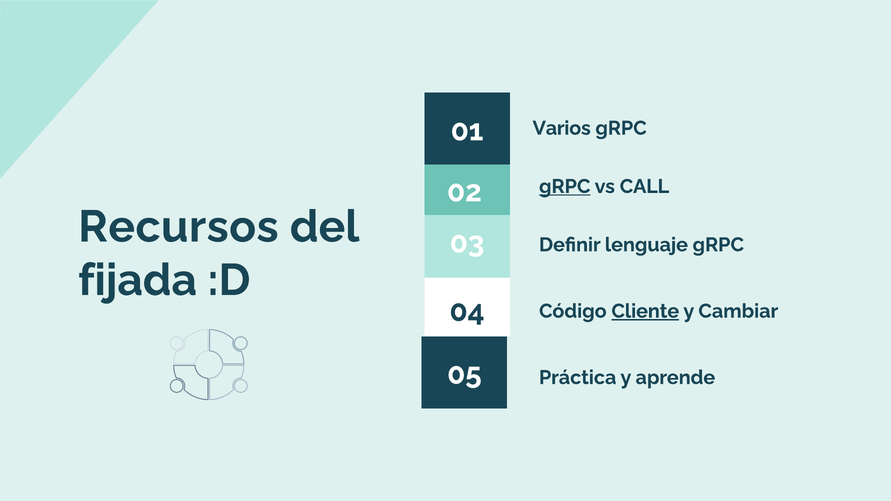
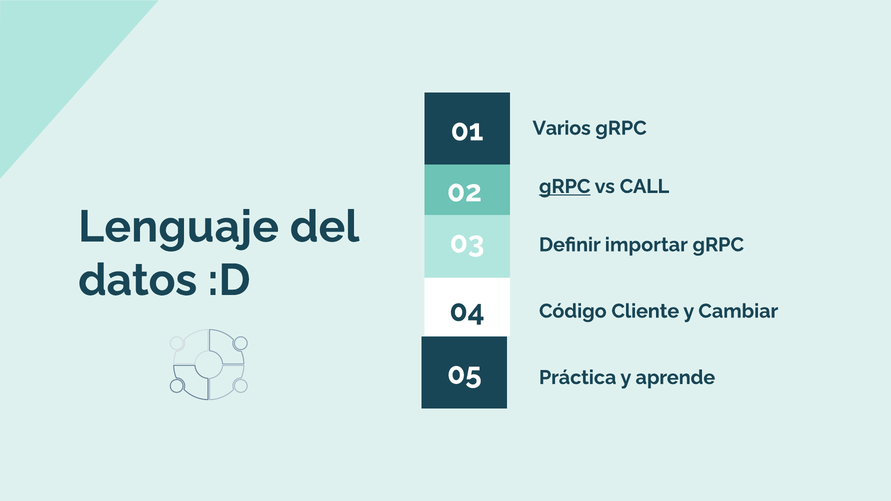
Recursos: Recursos -> Lenguaje (179, 227)
lenguaje: lenguaje -> importar (646, 245)
fijada: fijada -> datos (138, 280)
Cliente underline: present -> none (645, 311)
